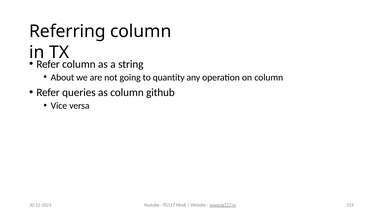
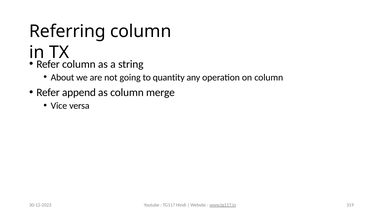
queries: queries -> append (79, 93)
github: github -> merge (160, 93)
